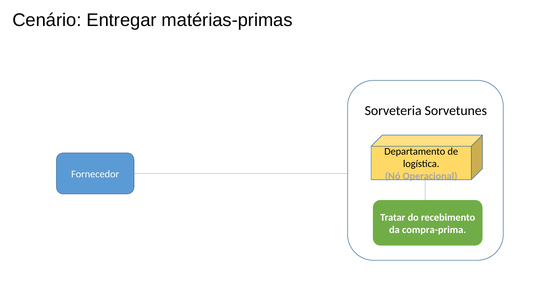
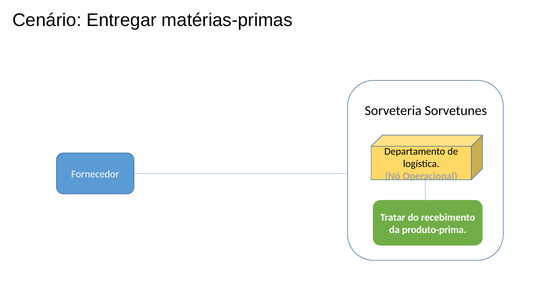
compra-prima: compra-prima -> produto-prima (434, 230)
